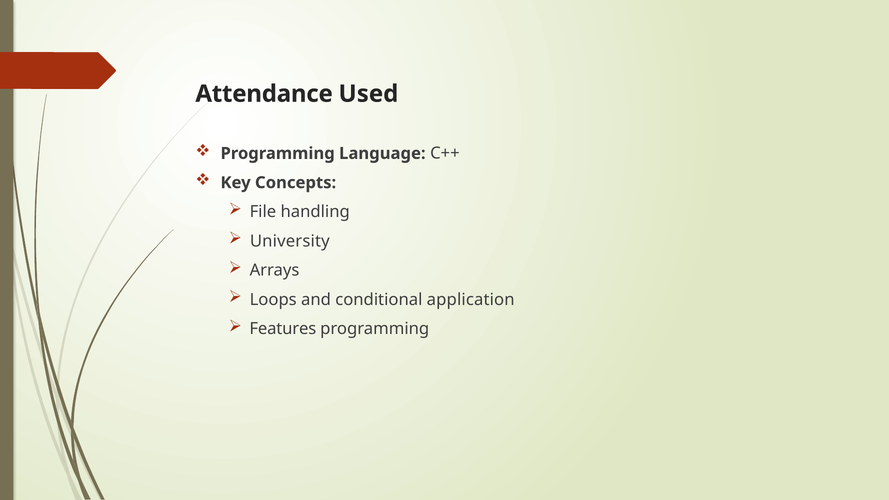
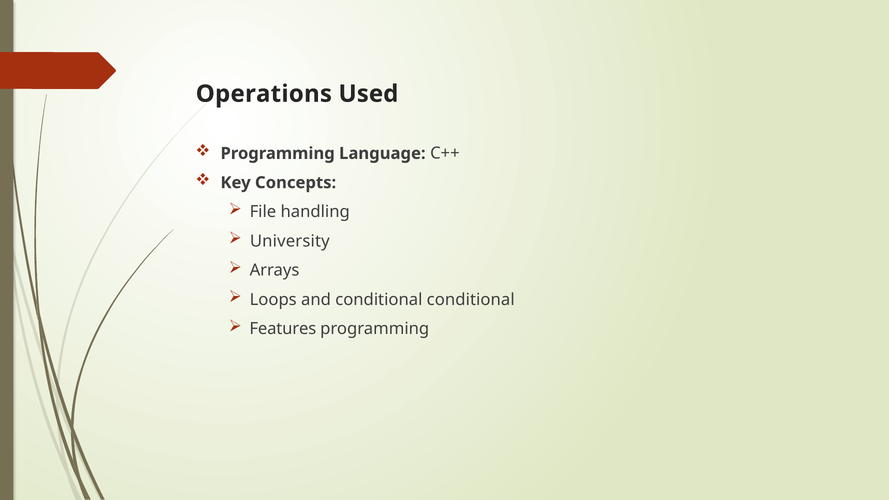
Attendance: Attendance -> Operations (264, 94)
conditional application: application -> conditional (471, 300)
